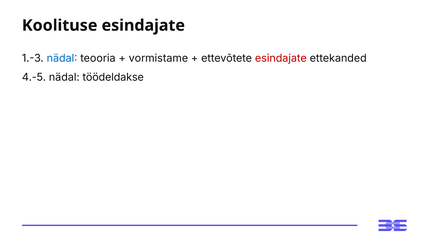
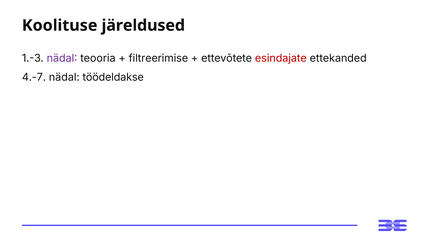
Koolituse esindajate: esindajate -> järeldused (143, 25)
nädal colour: blue -> purple (62, 58)
vormistame: vormistame -> filtreerimise (158, 58)
4.-5: 4.-5 -> 4.-7 (34, 78)
